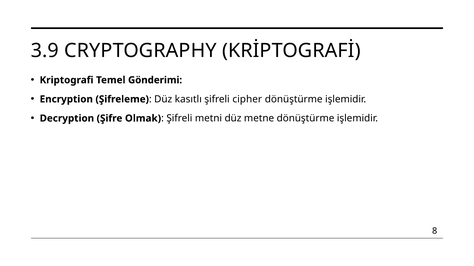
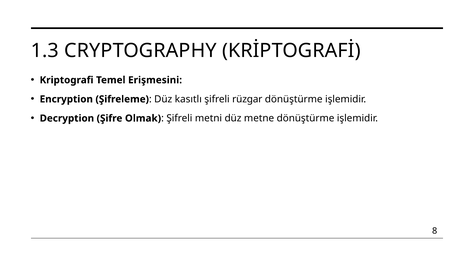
3.9: 3.9 -> 1.3 (45, 51)
Gönderimi: Gönderimi -> Erişmesini (155, 80)
cipher: cipher -> rüzgar (247, 99)
